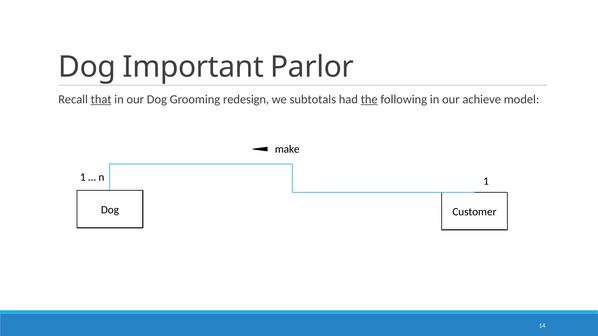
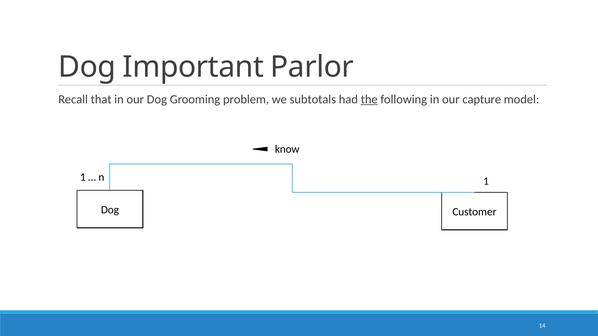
that underline: present -> none (101, 99)
redesign: redesign -> problem (246, 99)
achieve: achieve -> capture (482, 99)
make: make -> know (287, 149)
